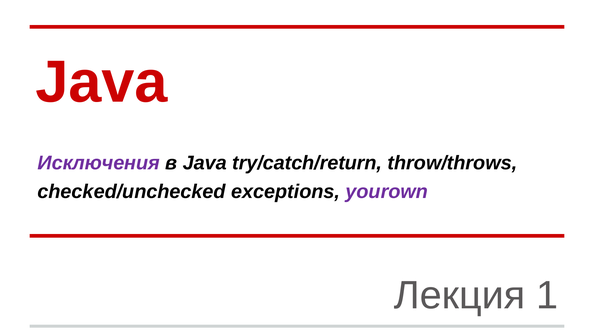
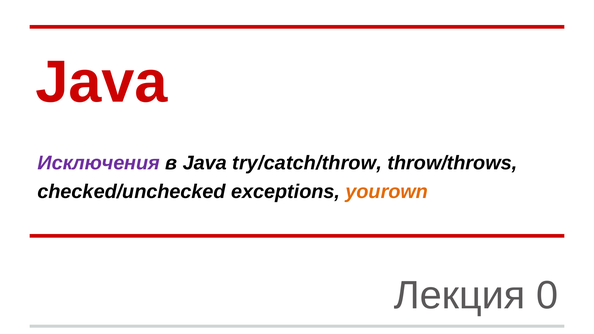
try/catch/return: try/catch/return -> try/catch/throw (307, 163)
yourown colour: purple -> orange (387, 192)
1: 1 -> 0 (547, 296)
